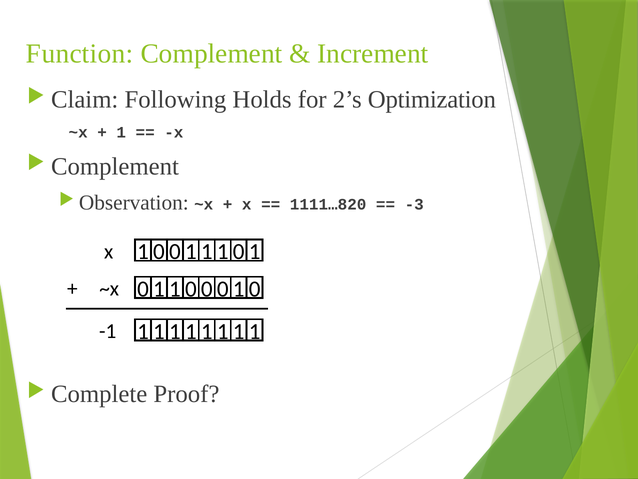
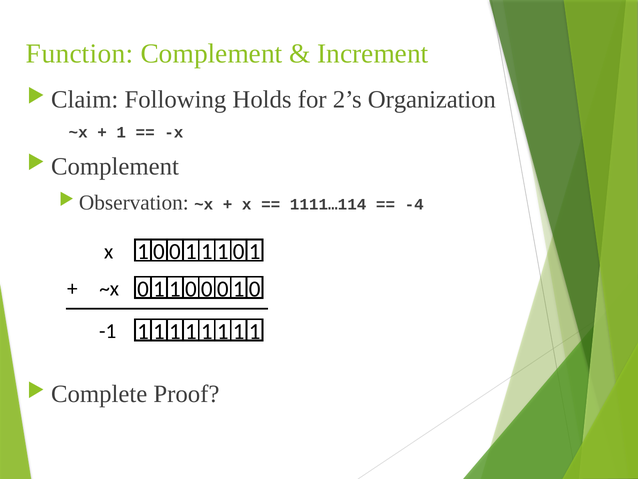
Optimization: Optimization -> Organization (432, 99)
1111…820: 1111…820 -> 1111…114 (328, 204)
-3: -3 -> -4 (414, 204)
